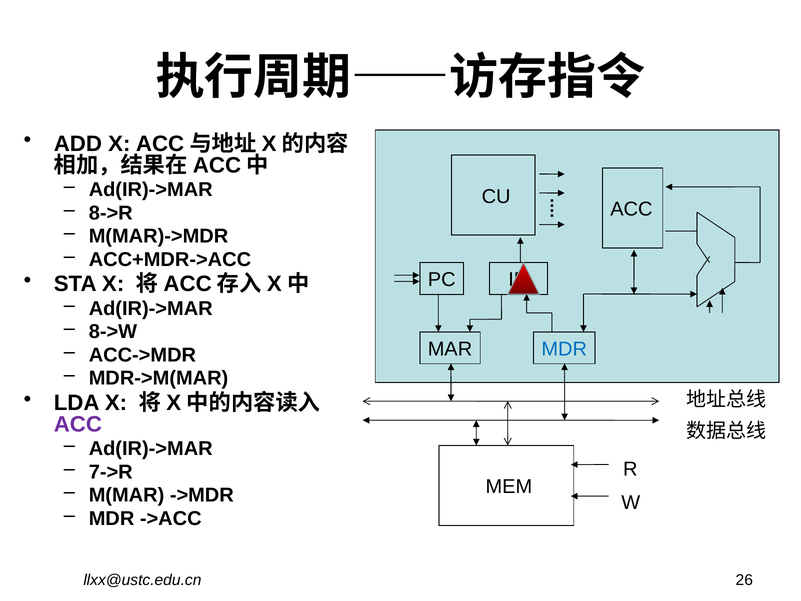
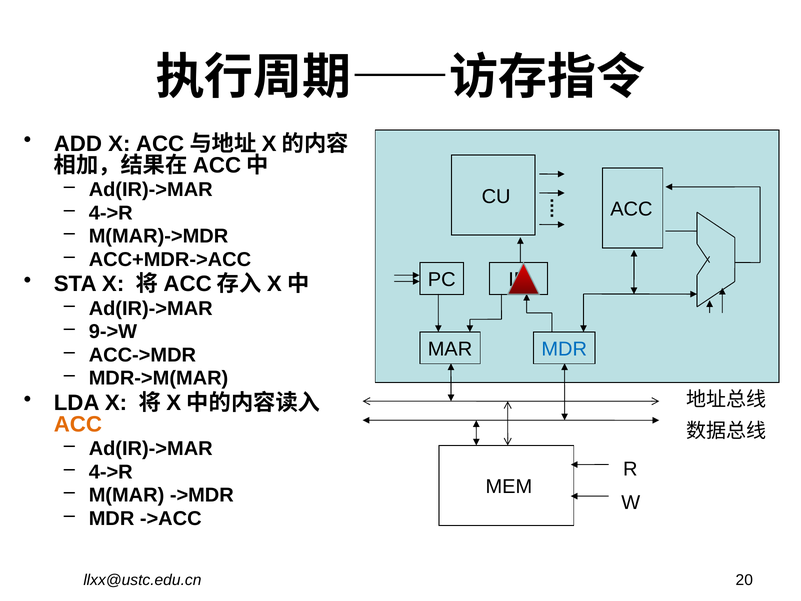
8->R: 8->R -> 4->R (111, 213)
8->W: 8->W -> 9->W (113, 332)
ACC colour: purple -> orange (78, 424)
7->R: 7->R -> 4->R (111, 472)
26: 26 -> 20 (744, 580)
